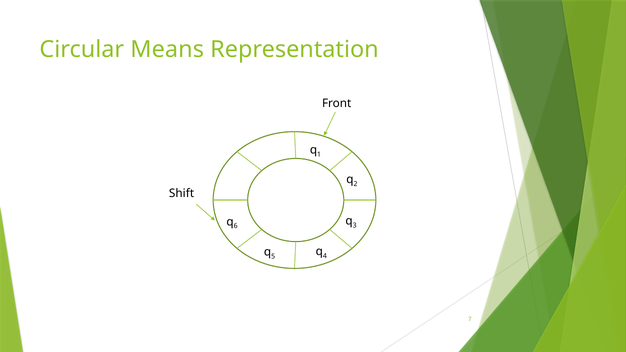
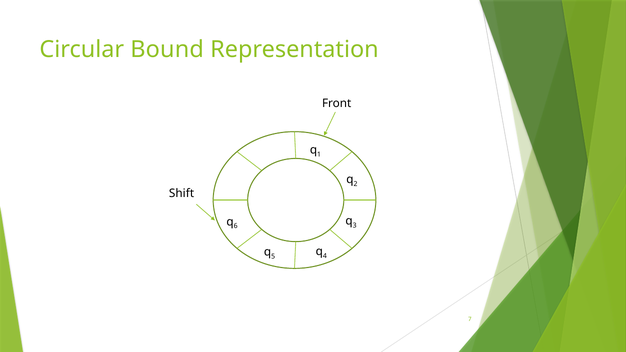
Means: Means -> Bound (167, 49)
